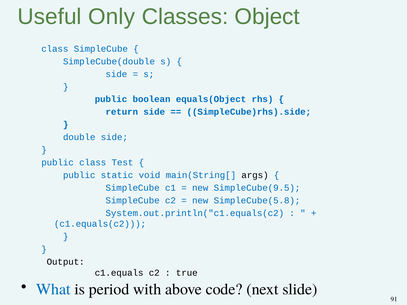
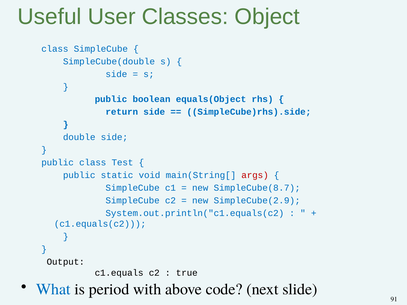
Only: Only -> User (112, 17)
args colour: black -> red (255, 175)
SimpleCube(9.5: SimpleCube(9.5 -> SimpleCube(8.7 (257, 188)
SimpleCube(5.8: SimpleCube(5.8 -> SimpleCube(2.9 (257, 201)
